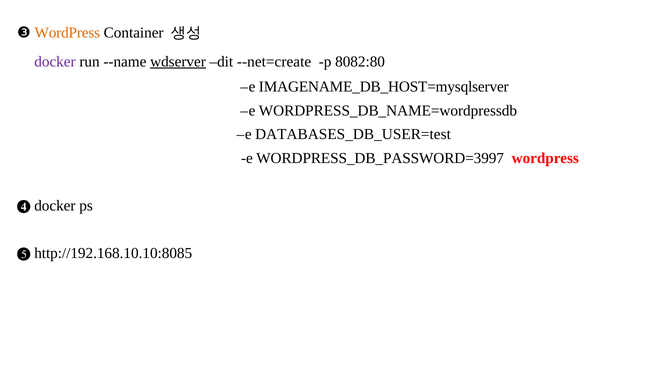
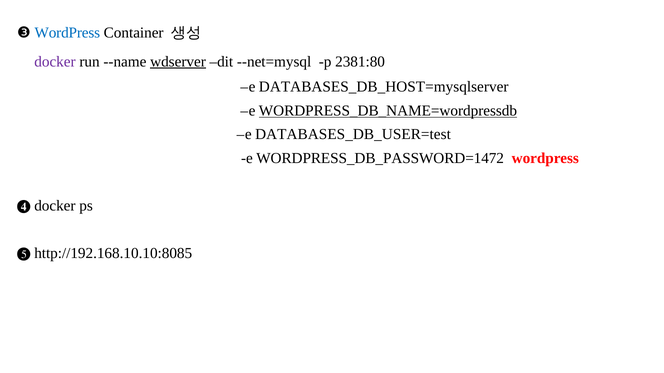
WordPress colour: orange -> blue (67, 33)
--net=create: --net=create -> --net=mysql (274, 62)
8082:80: 8082:80 -> 2381:80 (360, 62)
IMAGENAME_DB_HOST=mysqlserver: IMAGENAME_DB_HOST=mysqlserver -> DATABASES_DB_HOST=mysqlserver (384, 87)
WORDPRESS_DB_NAME=wordpressdb underline: none -> present (388, 111)
WORDPRESS_DB_PASSWORD=3997: WORDPRESS_DB_PASSWORD=3997 -> WORDPRESS_DB_PASSWORD=1472 (380, 158)
